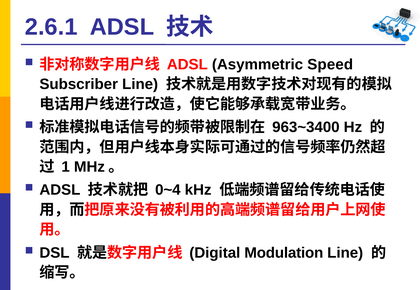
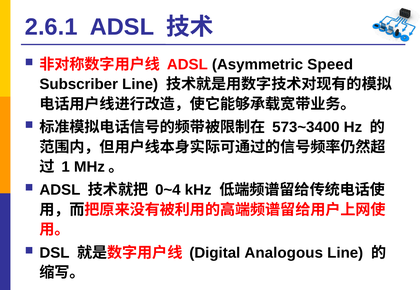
963~3400: 963~3400 -> 573~3400 (306, 128)
Modulation: Modulation -> Analogous (284, 253)
